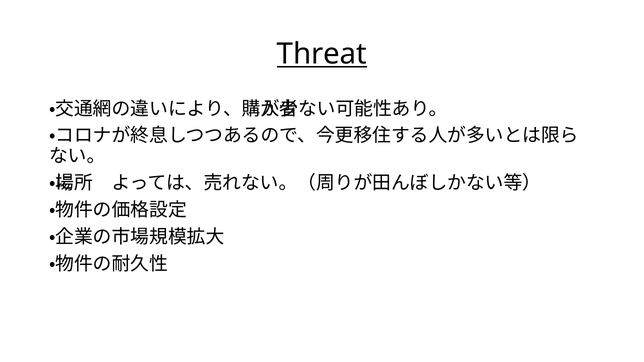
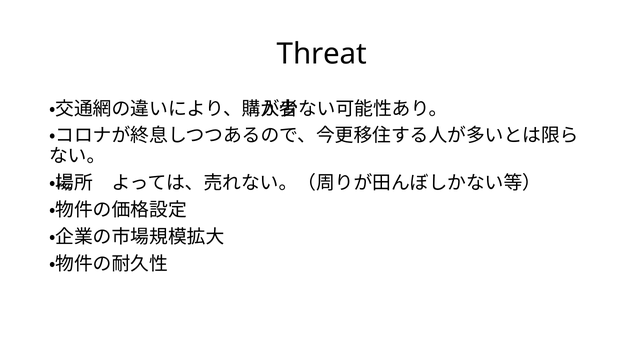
Threat underline: present -> none (322, 54)
